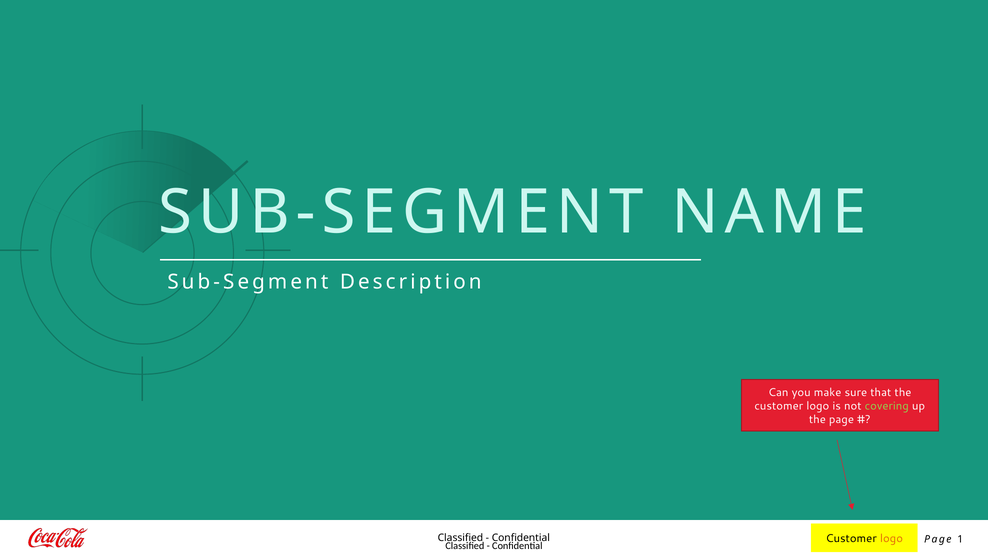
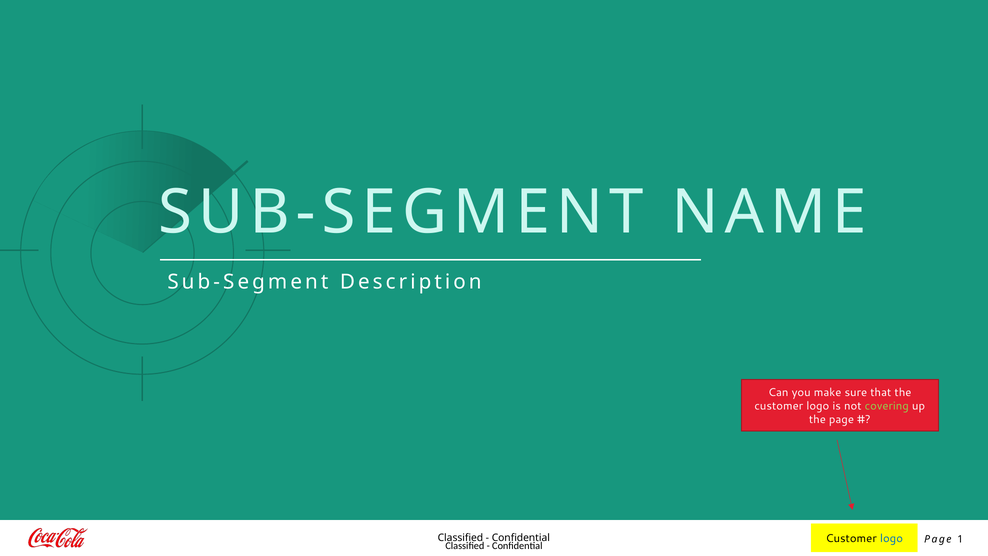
logo colour: orange -> blue (891, 538)
